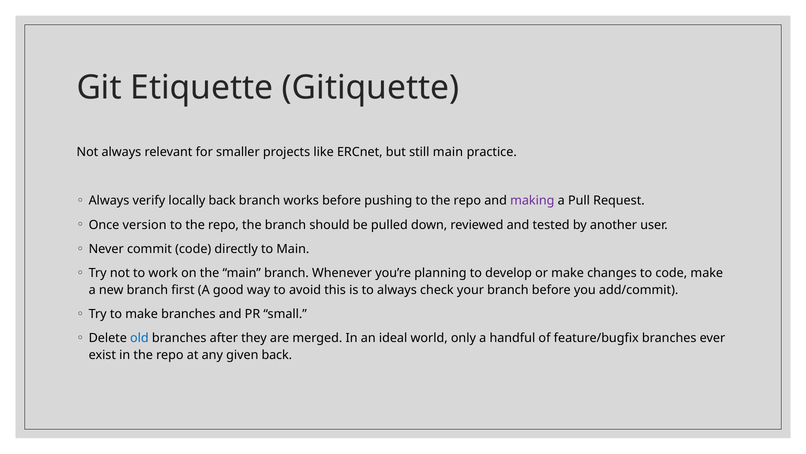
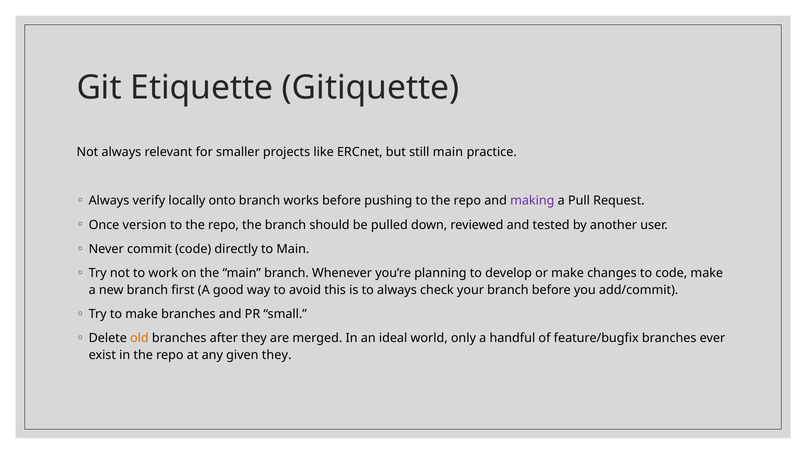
locally back: back -> onto (222, 200)
old colour: blue -> orange (139, 338)
given back: back -> they (277, 354)
